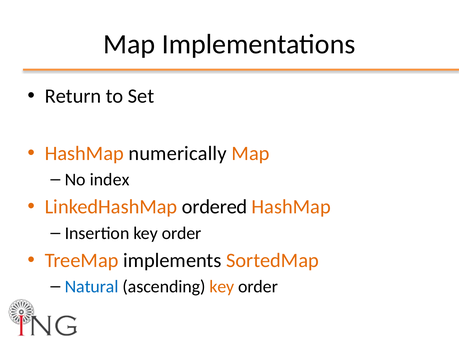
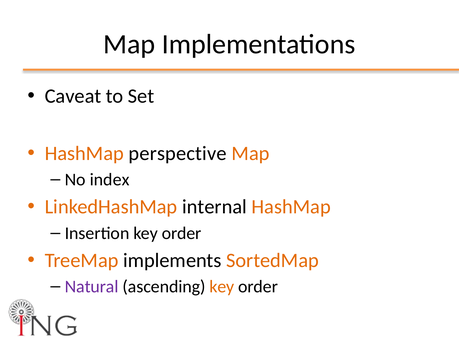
Return: Return -> Caveat (73, 96)
numerically: numerically -> perspective (178, 153)
ordered: ordered -> internal (215, 207)
Natural colour: blue -> purple (92, 287)
